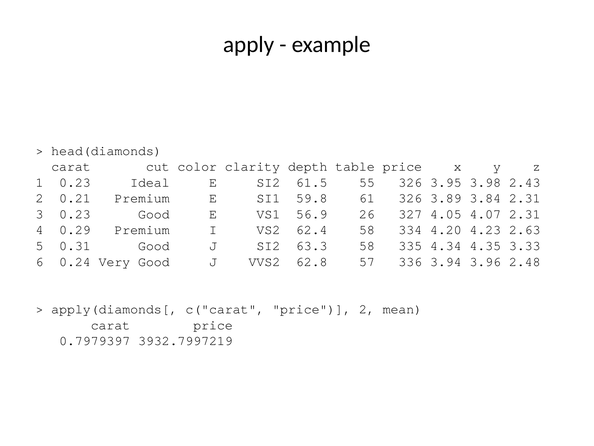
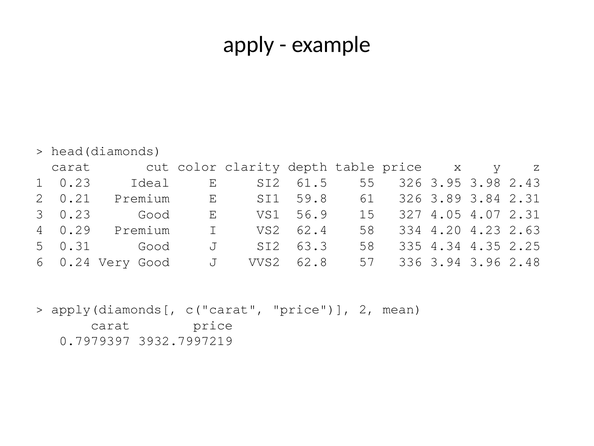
26: 26 -> 15 (367, 214)
3.33: 3.33 -> 2.25 (525, 246)
